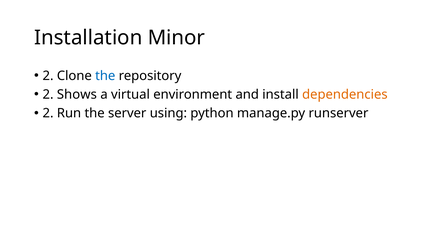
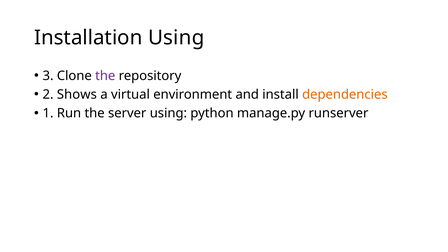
Installation Minor: Minor -> Using (176, 38)
2: 2 -> 3 (48, 76)
the colour: blue -> purple (105, 76)
2: 2 -> 1 (48, 113)
